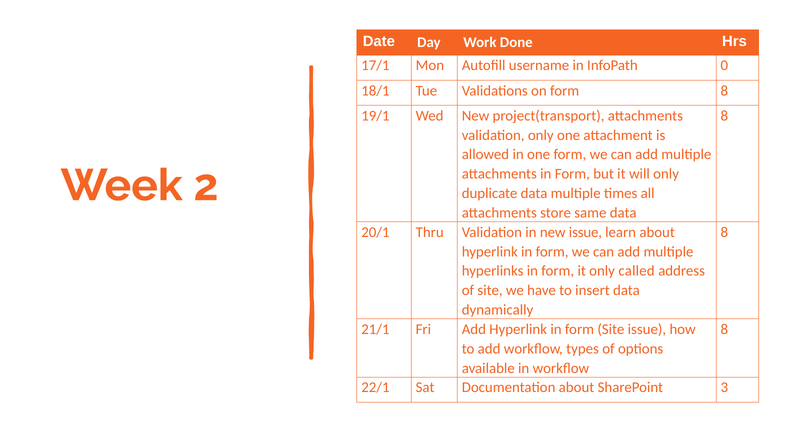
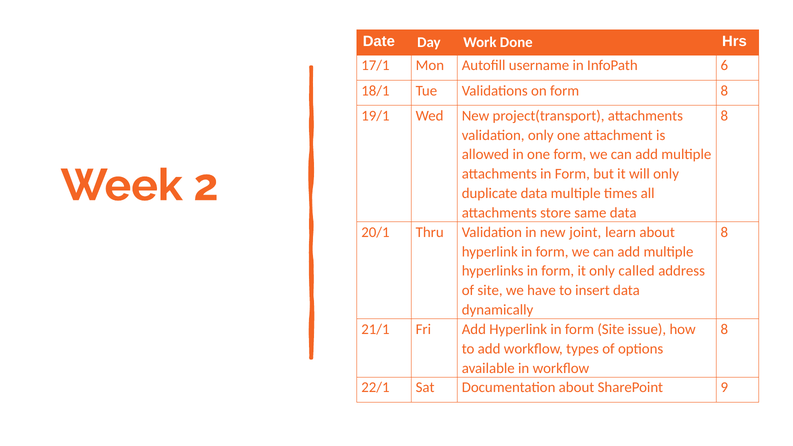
0: 0 -> 6 (724, 66)
new issue: issue -> joint (585, 232)
3: 3 -> 9 (724, 388)
